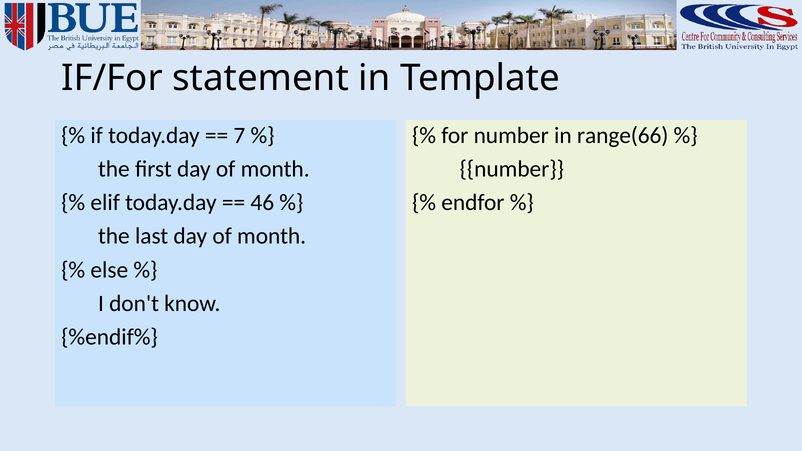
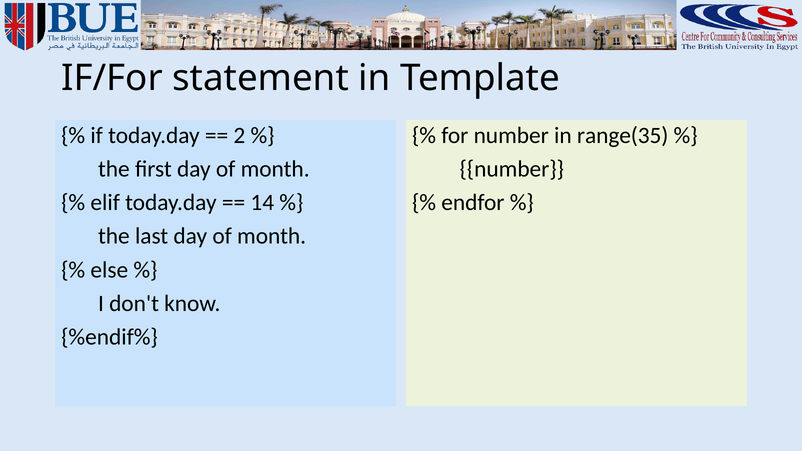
7: 7 -> 2 (239, 136)
range(66: range(66 -> range(35 (623, 136)
46: 46 -> 14 (262, 203)
